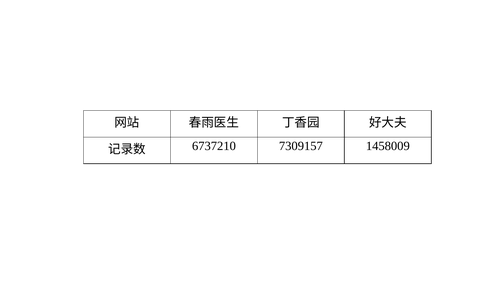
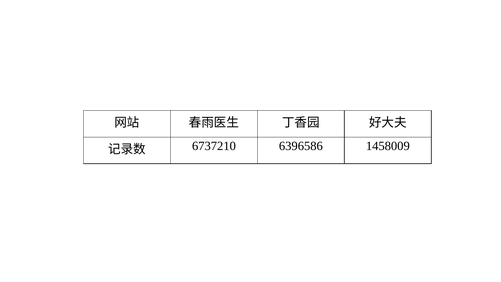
7309157: 7309157 -> 6396586 (301, 146)
